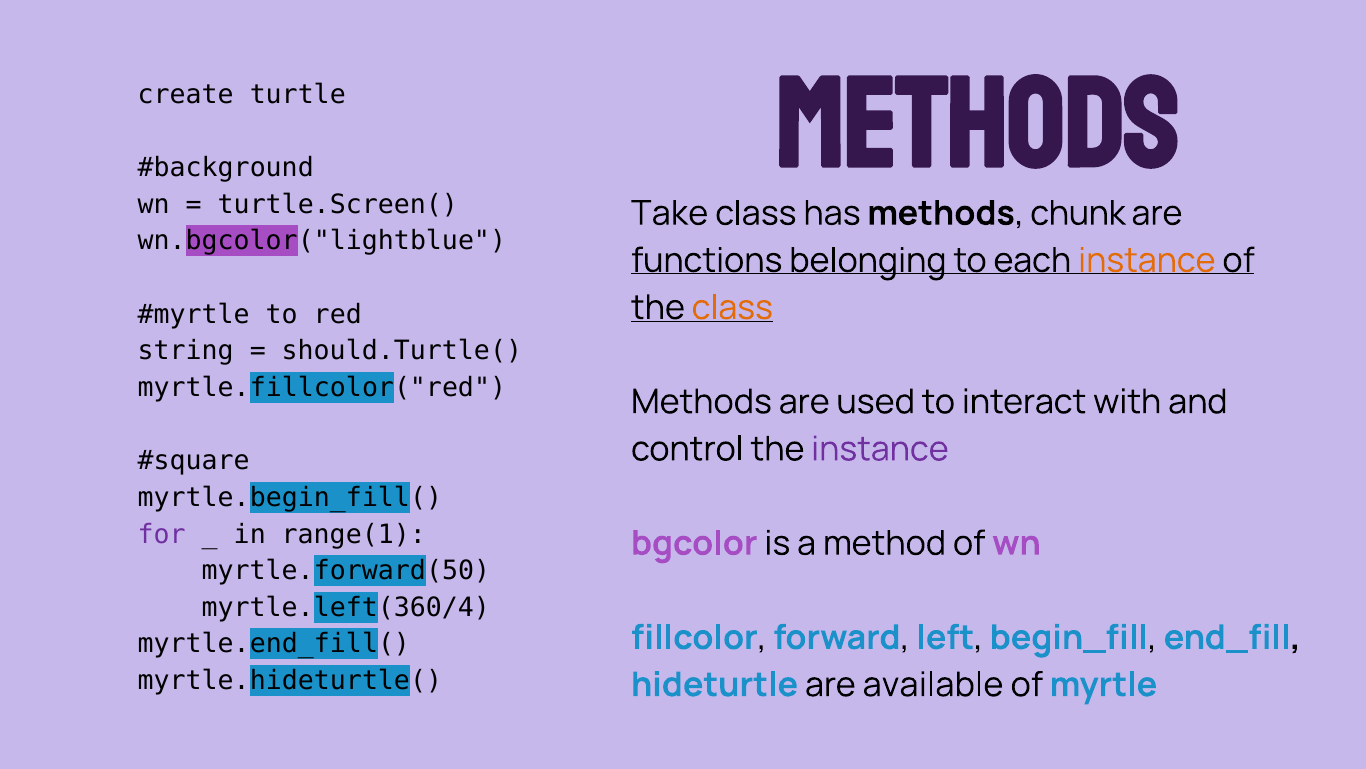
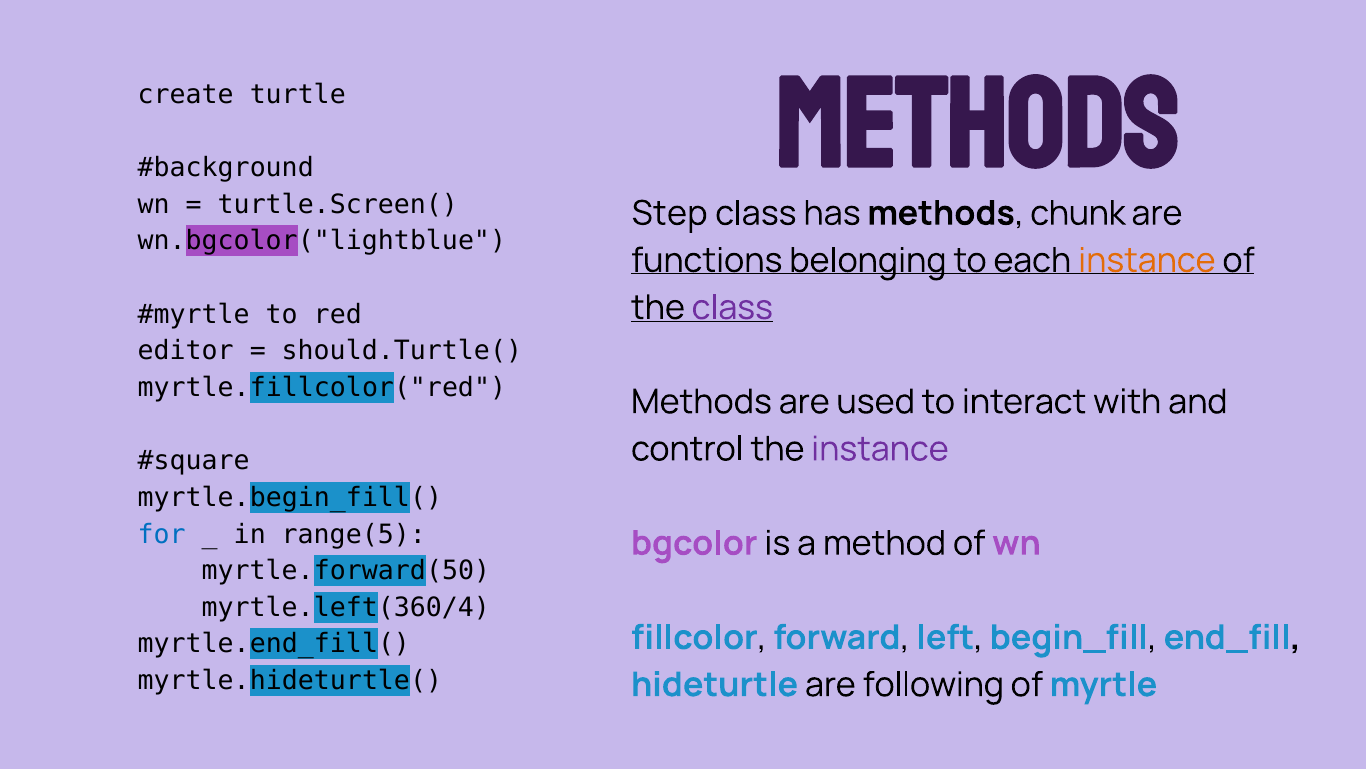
Take: Take -> Step (670, 213)
class colour: orange -> purple (732, 307)
string: string -> editor (186, 351)
for colour: purple -> blue (162, 534)
range(1: range(1 -> range(5 (354, 534)
available: available -> following (933, 684)
